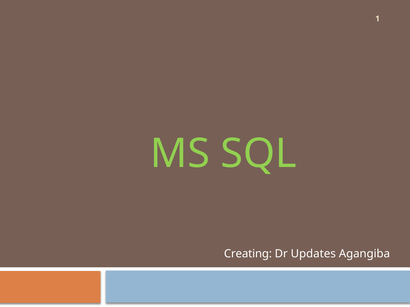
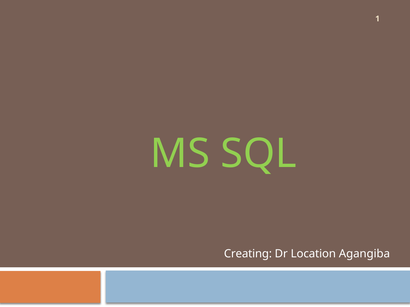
Updates: Updates -> Location (313, 254)
